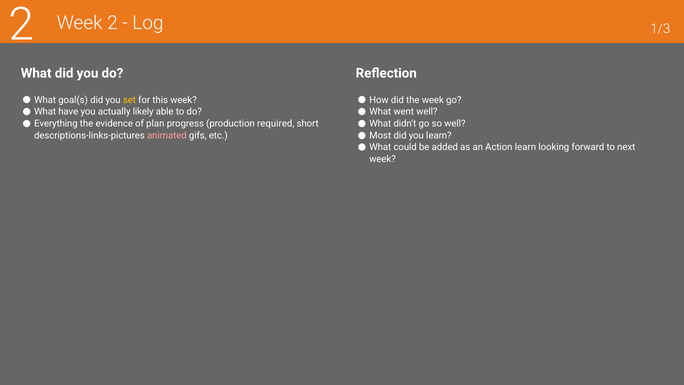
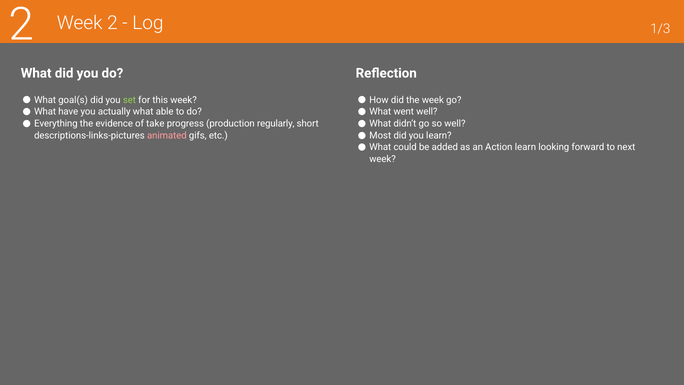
set colour: yellow -> light green (129, 100)
actually likely: likely -> what (143, 112)
plan: plan -> take (155, 124)
required: required -> regularly (276, 124)
